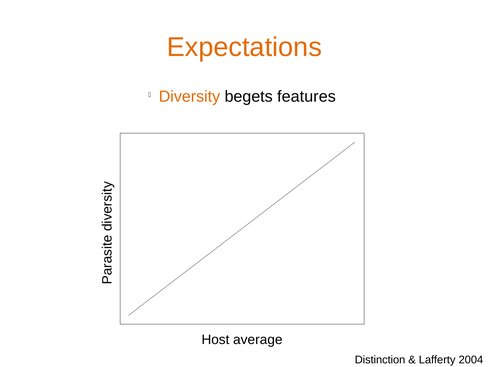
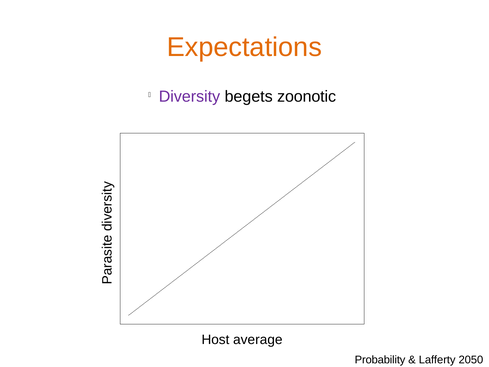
Diversity colour: orange -> purple (189, 97)
features: features -> zoonotic (307, 97)
Distinction: Distinction -> Probability (380, 360)
2004: 2004 -> 2050 (471, 360)
